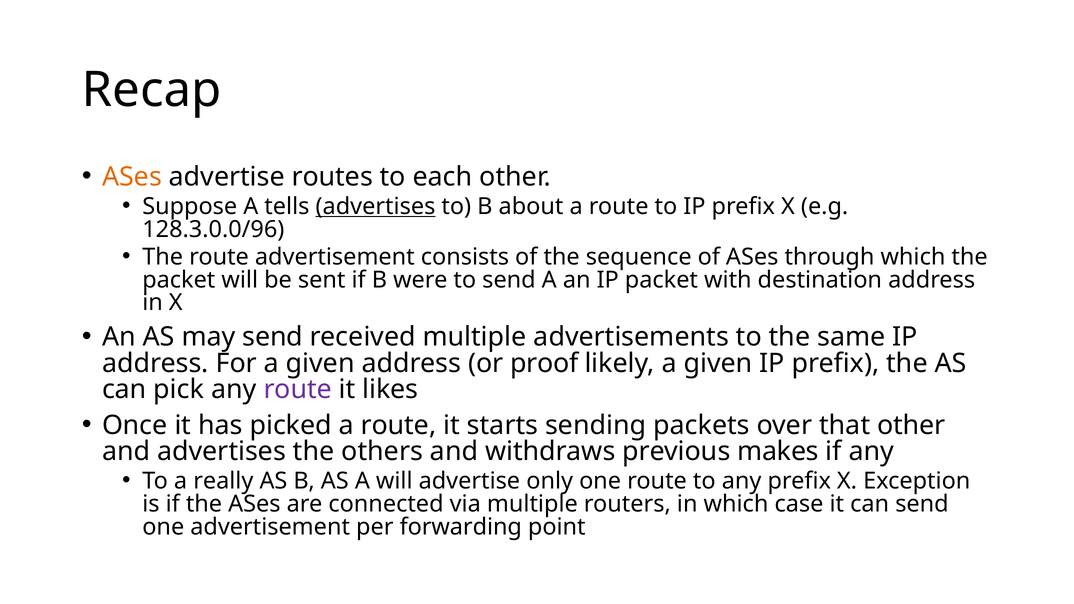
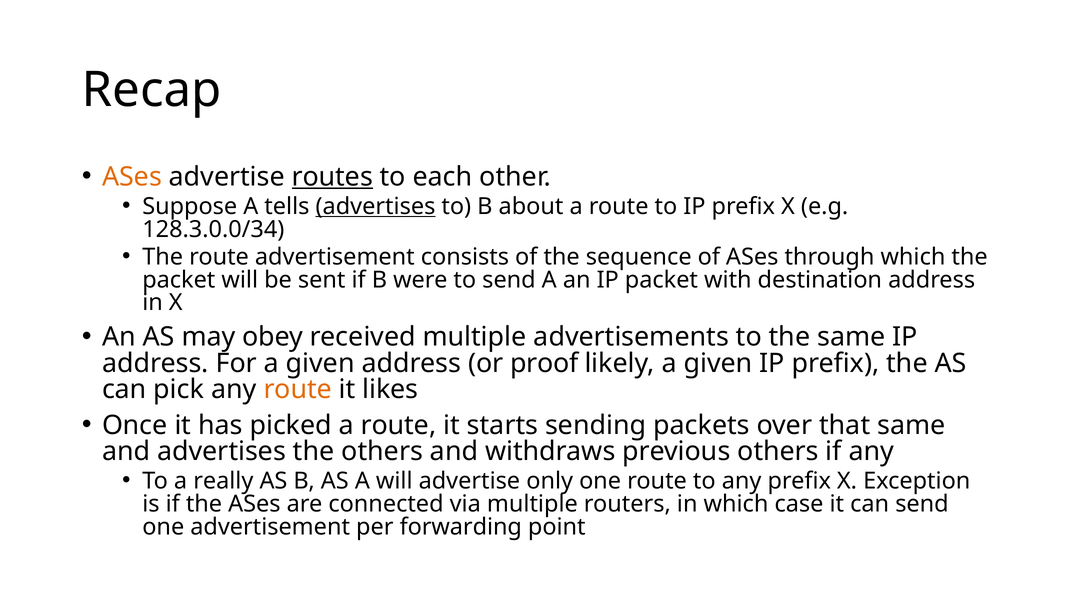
routes underline: none -> present (332, 177)
128.3.0.0/96: 128.3.0.0/96 -> 128.3.0.0/34 (213, 229)
may send: send -> obey (273, 337)
route colour: purple -> orange (298, 389)
that other: other -> same (911, 426)
previous makes: makes -> others (778, 452)
